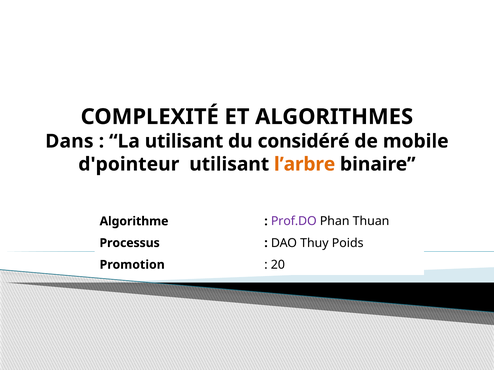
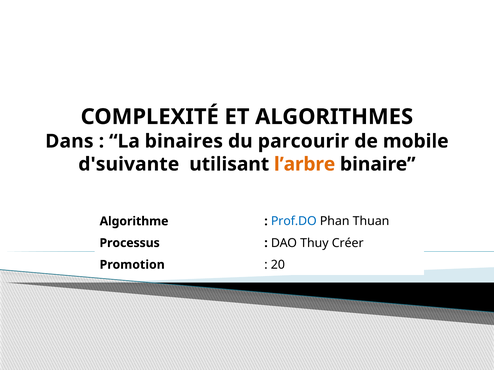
La utilisant: utilisant -> binaires (184, 141)
considéré: considéré -> parcourir (303, 141)
d'pointeur: d'pointeur -> d'suivante (129, 164)
Prof.DO colour: purple -> blue (294, 222)
Poids: Poids -> Créer (348, 243)
